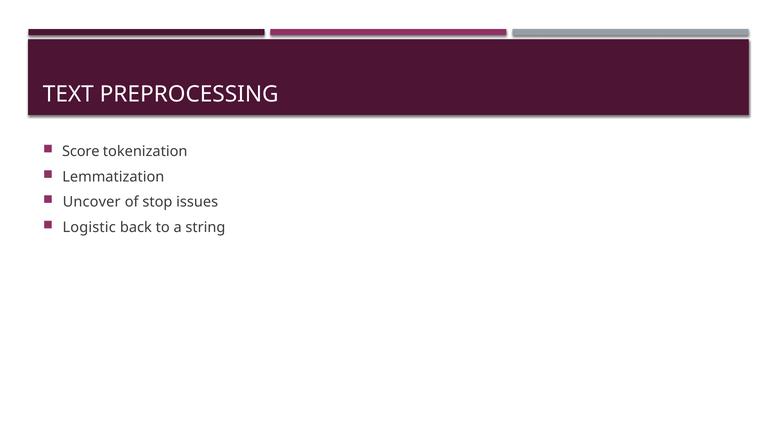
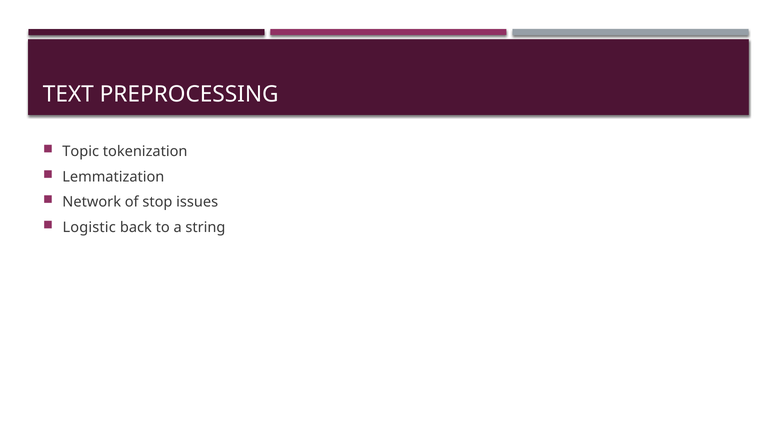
Score: Score -> Topic (81, 152)
Uncover: Uncover -> Network (92, 202)
